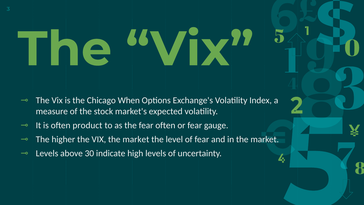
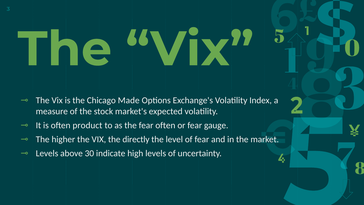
When: When -> Made (129, 100)
VIX the market: market -> directly (136, 139)
